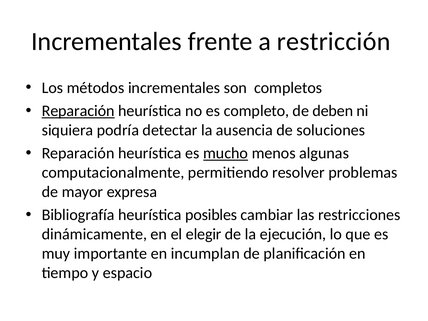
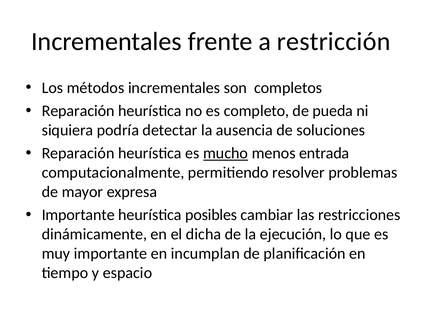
Reparación underline: present -> none (78, 111)
deben: deben -> pueda (333, 111)
algunas: algunas -> entrada (324, 153)
Bibliografía: Bibliografía -> Importante (78, 215)
elegir: elegir -> dicha (204, 234)
